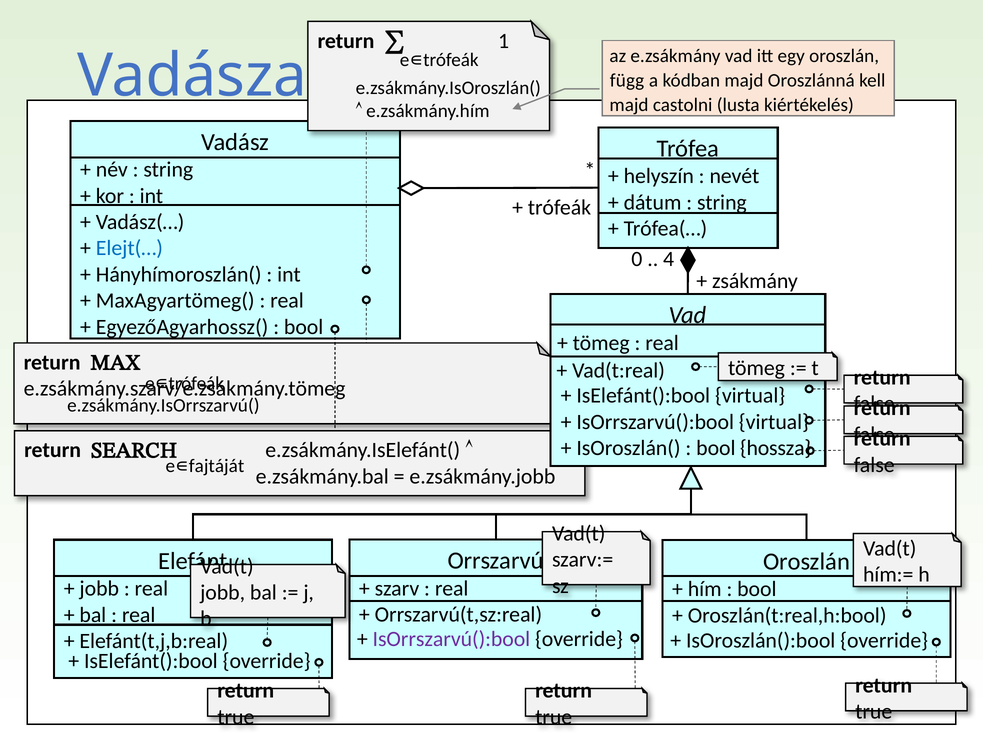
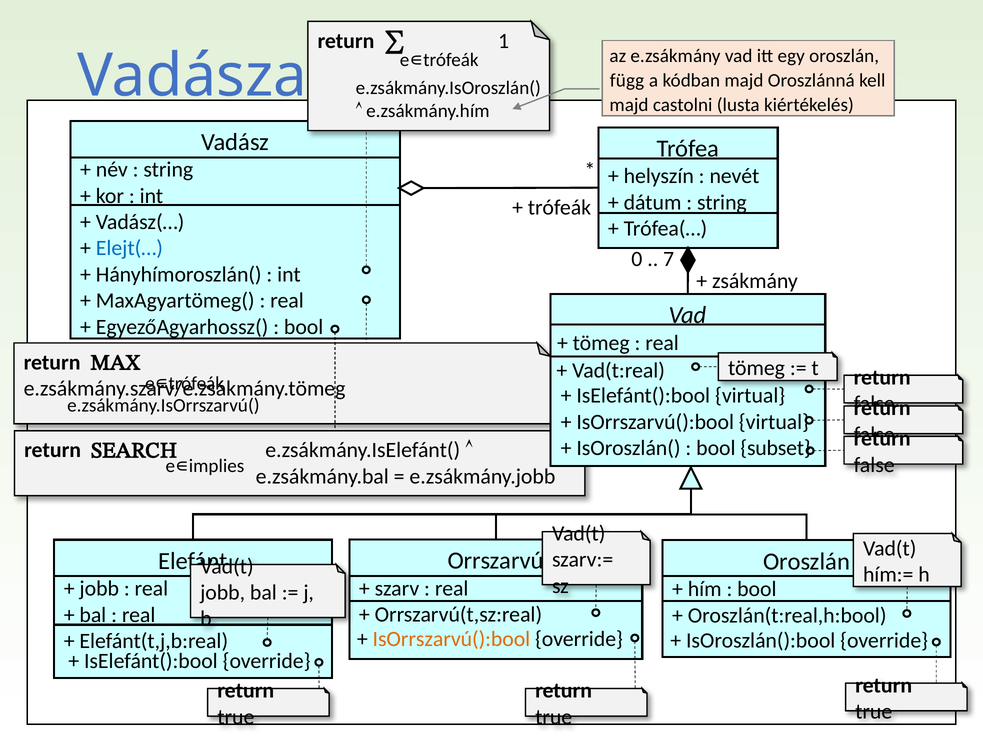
4: 4 -> 7 (669, 259)
hossza: hossza -> subset (776, 448)
fajtáját: fajtáját -> implies (217, 466)
IsOrrszarvú():bool colour: purple -> orange (451, 639)
